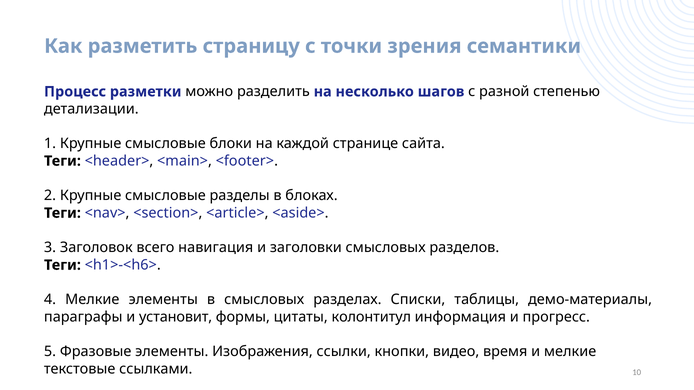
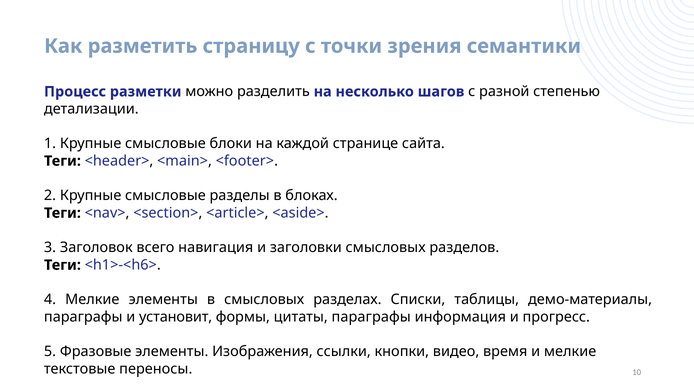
цитаты колонтитул: колонтитул -> параграфы (371, 317)
ссылками: ссылками -> переносы (156, 369)
